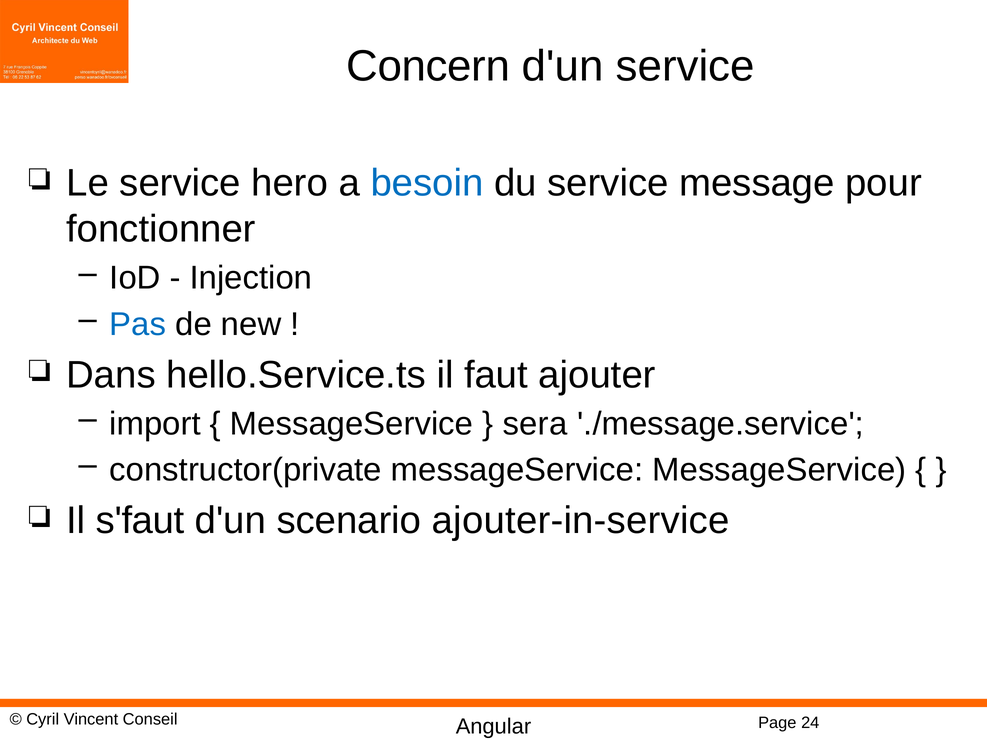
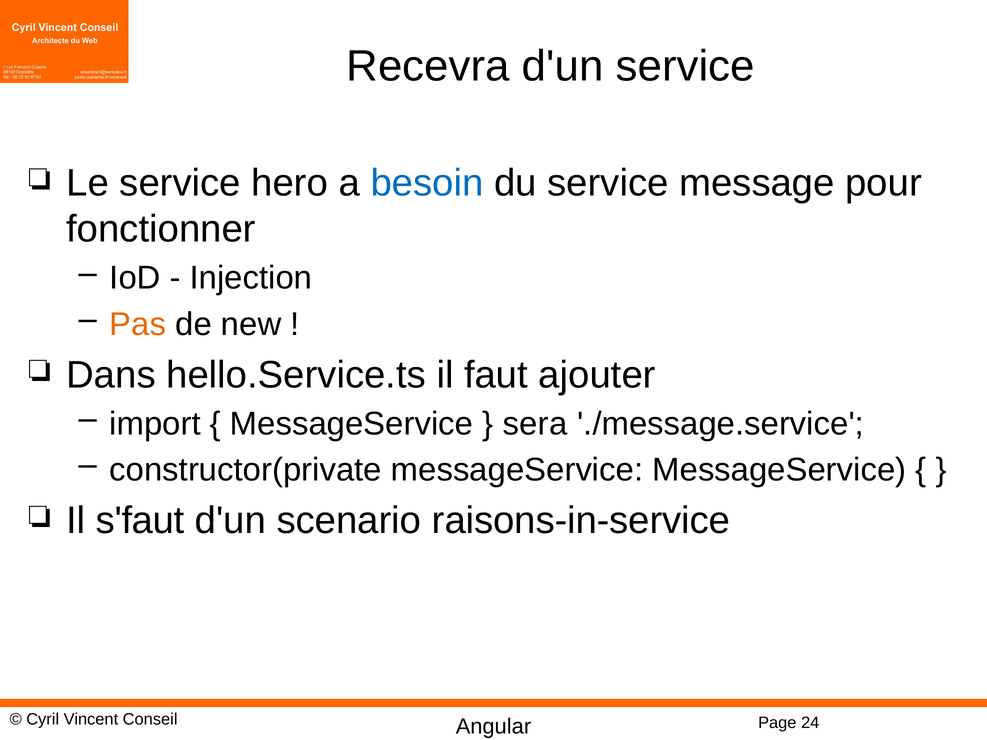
Concern: Concern -> Recevra (428, 66)
Pas colour: blue -> orange (138, 324)
ajouter-in-service: ajouter-in-service -> raisons-in-service (581, 521)
